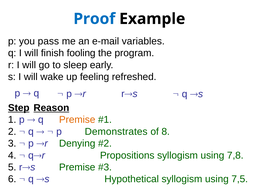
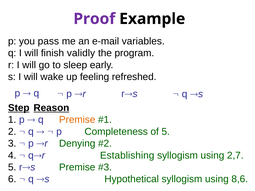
Proof colour: blue -> purple (94, 19)
fooling: fooling -> validly (81, 53)
Demonstrates: Demonstrates -> Completeness (116, 132)
of 8: 8 -> 5 (166, 132)
Propositions: Propositions -> Establishing (127, 156)
7,8: 7,8 -> 2,7 (235, 156)
7,5: 7,5 -> 8,6 (240, 179)
